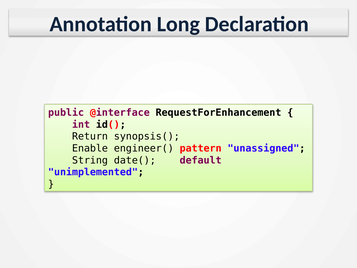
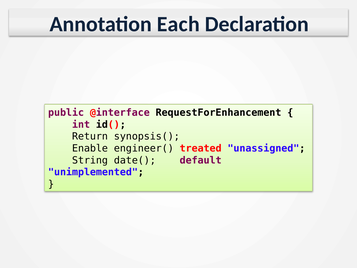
Long: Long -> Each (178, 24)
pattern: pattern -> treated (201, 148)
